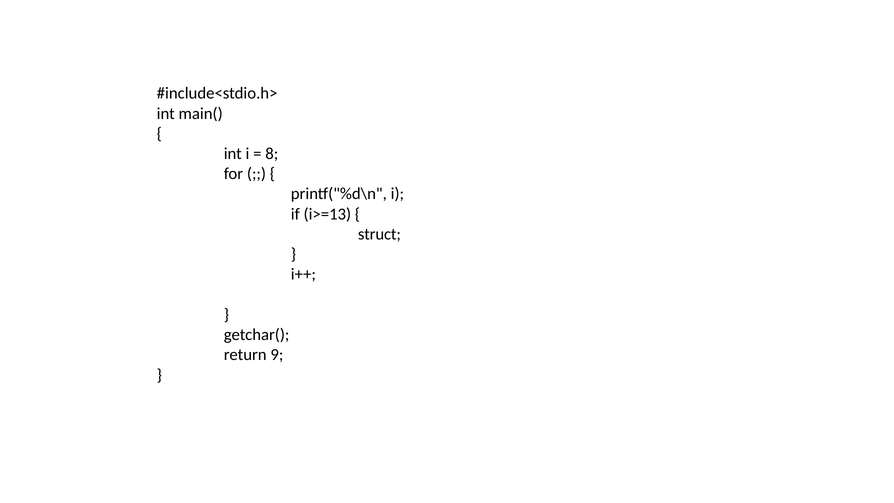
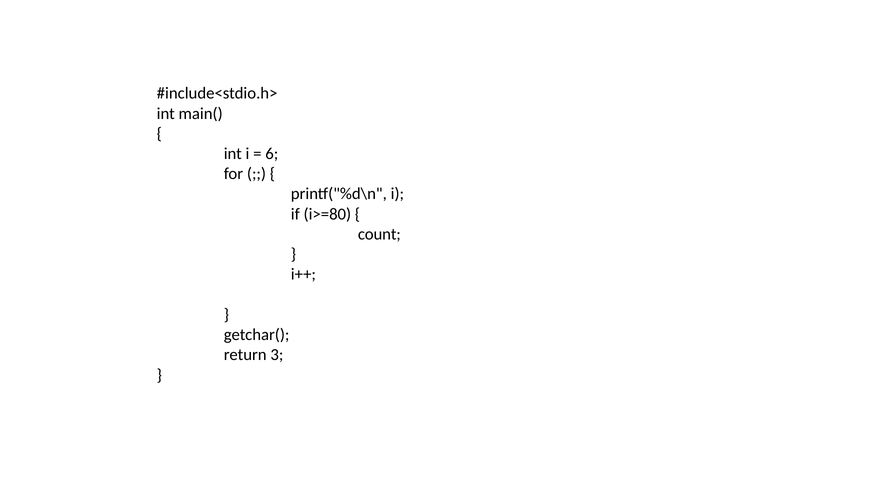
8: 8 -> 6 (272, 154)
i>=13: i>=13 -> i>=80 (327, 214)
struct: struct -> count (379, 234)
9: 9 -> 3 (277, 355)
